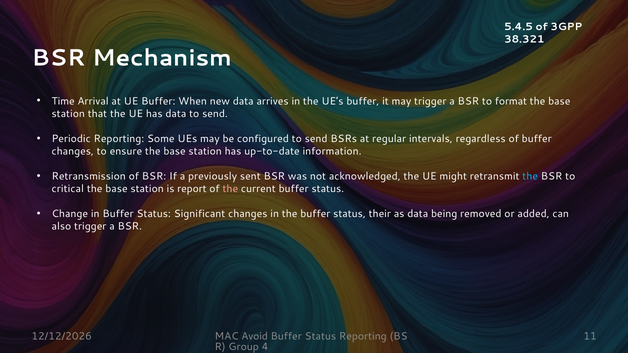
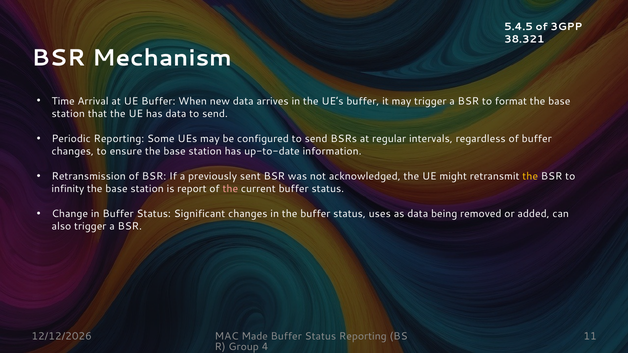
the colour: light blue -> yellow (530, 177)
critical: critical -> infinity (68, 189)
their: their -> uses (380, 214)
Avoid: Avoid -> Made (255, 337)
